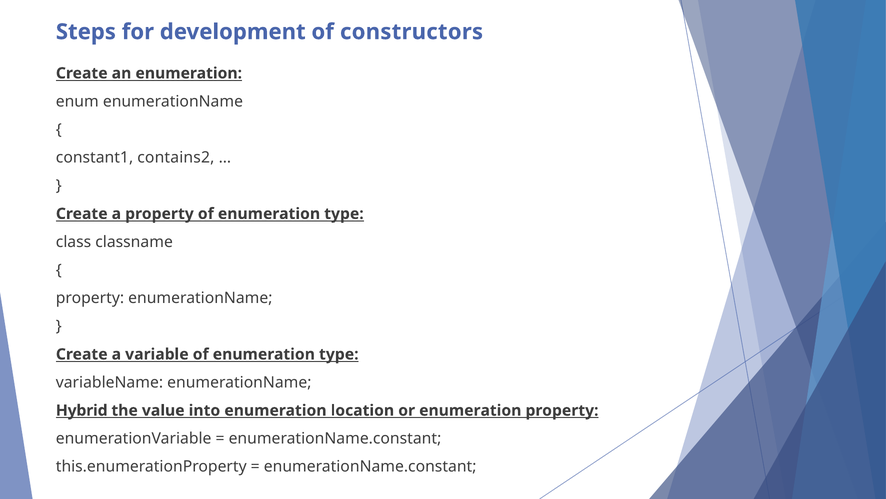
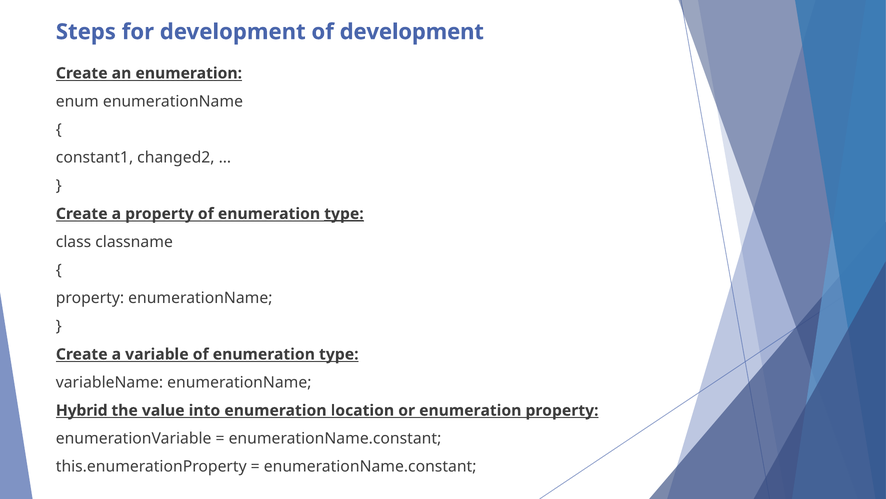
of constructors: constructors -> development (412, 32)
contains2: contains2 -> changed2 (176, 157)
type underline: none -> present (344, 214)
